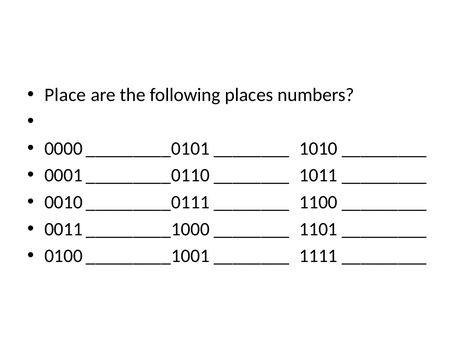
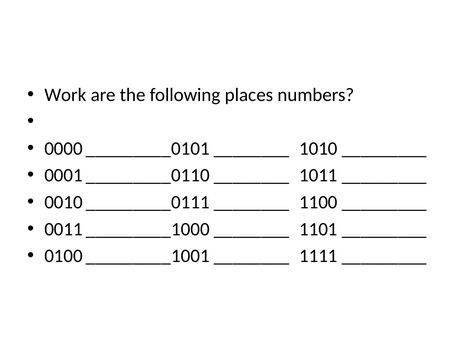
Place: Place -> Work (65, 95)
